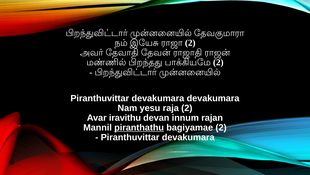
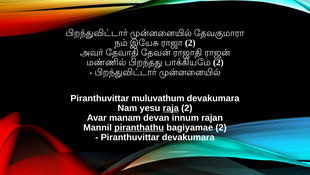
devakumara: devakumara -> muluvathum (158, 98)
raja underline: none -> present (171, 108)
iravithu: iravithu -> manam (125, 117)
